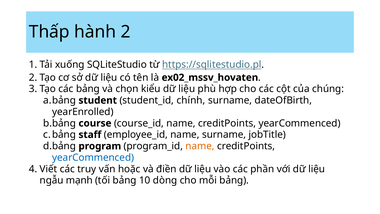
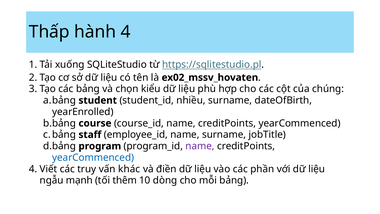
2: 2 -> 4 (126, 32)
chính: chính -> nhiều (191, 100)
name colour: orange -> purple (200, 146)
hoặc: hoặc -> khác (129, 169)
tối bảng: bảng -> thêm (125, 180)
